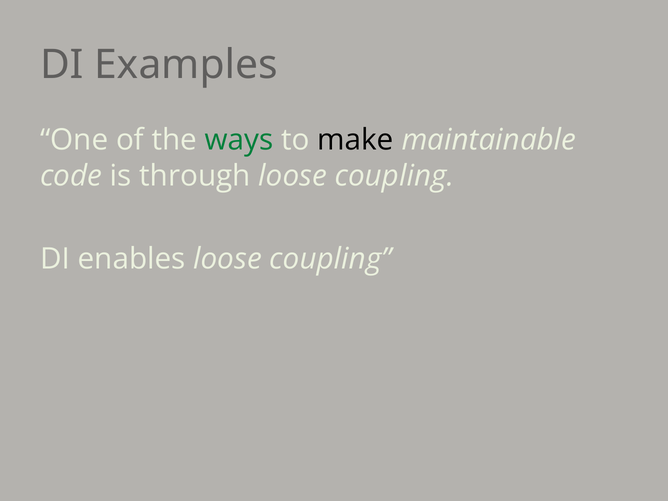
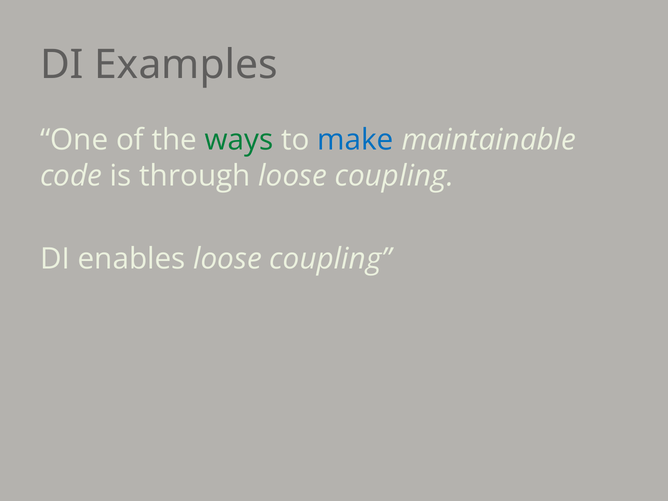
make colour: black -> blue (355, 140)
